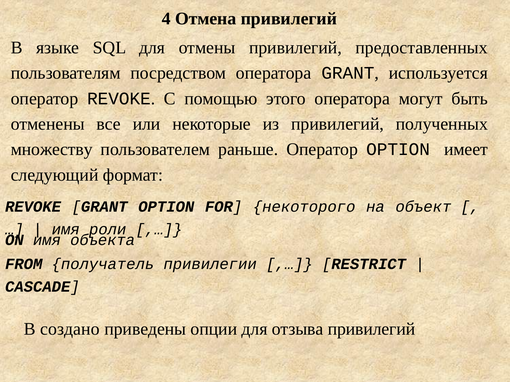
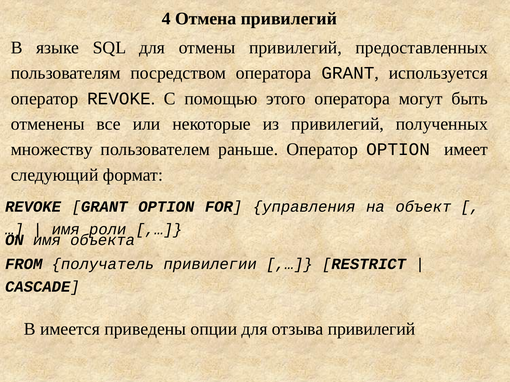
некоторого: некоторого -> управления (304, 207)
создано: создано -> имеется (70, 329)
